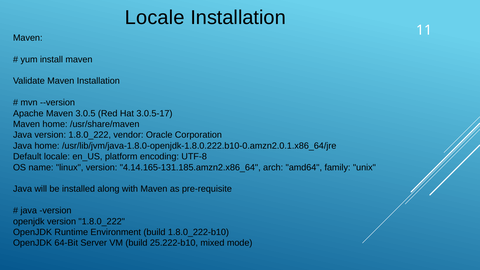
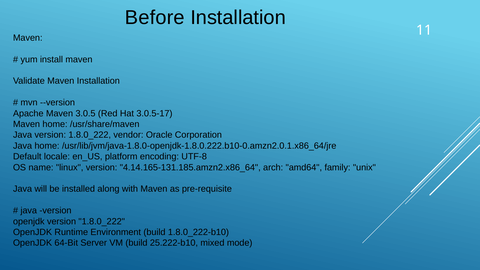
Locale: Locale -> Before (155, 18)
